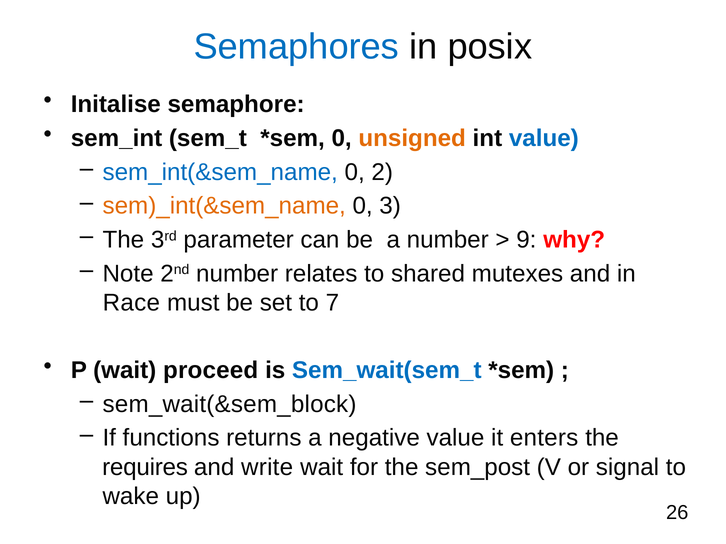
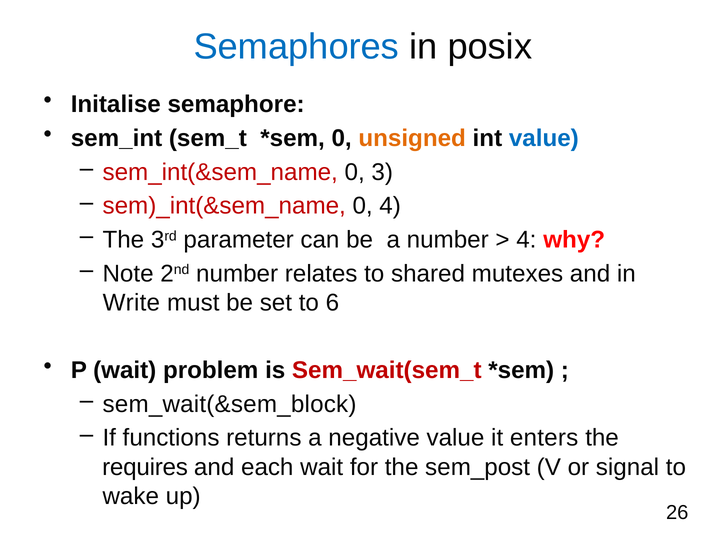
sem_int(&sem_name colour: blue -> red (220, 172)
2: 2 -> 3 (382, 172)
sem)_int(&sem_name colour: orange -> red (224, 206)
0 3: 3 -> 4 (390, 206)
9: 9 -> 4 (526, 240)
Race: Race -> Write (131, 303)
7: 7 -> 6 (332, 303)
proceed: proceed -> problem (211, 371)
Sem_wait(sem_t colour: blue -> red (387, 371)
write: write -> each (267, 467)
